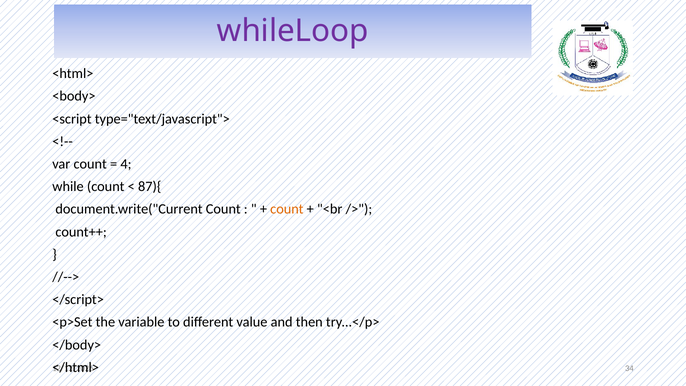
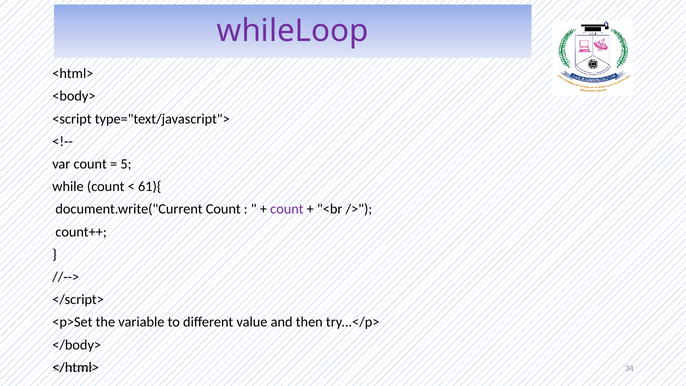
4: 4 -> 5 (126, 164)
87){: 87){ -> 61){ (150, 187)
count colour: orange -> purple (287, 209)
